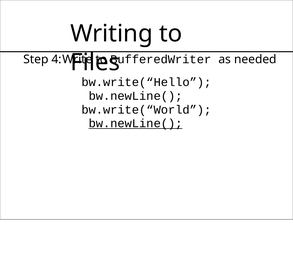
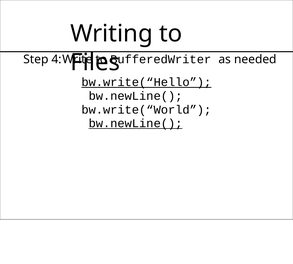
bw.write(“Hello underline: none -> present (146, 82)
